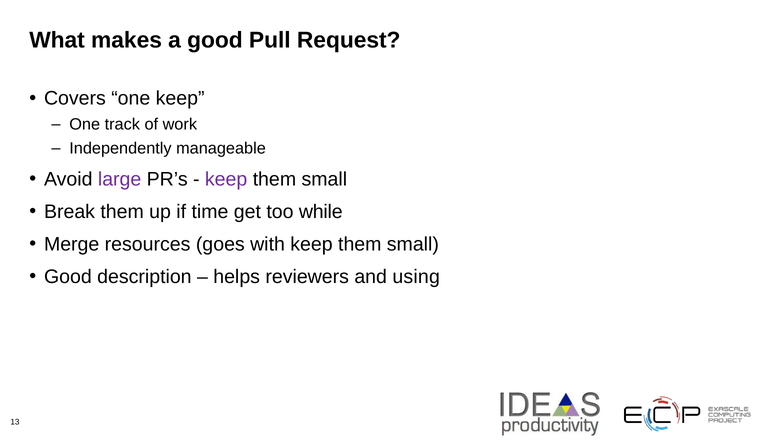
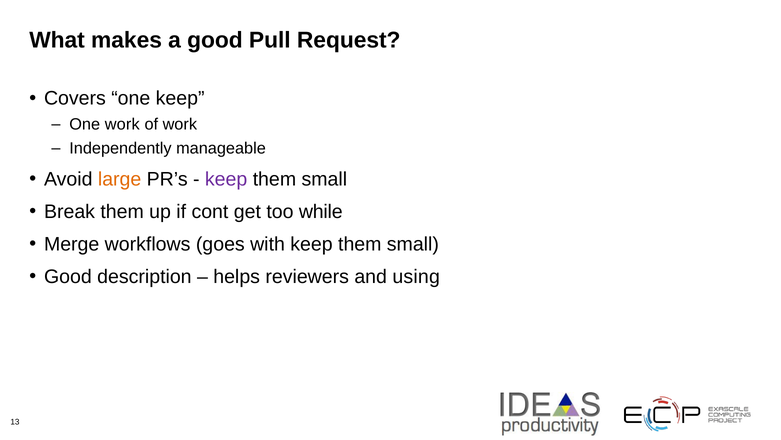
One track: track -> work (122, 124)
large colour: purple -> orange (120, 179)
time: time -> cont (210, 211)
resources: resources -> workflows (148, 244)
